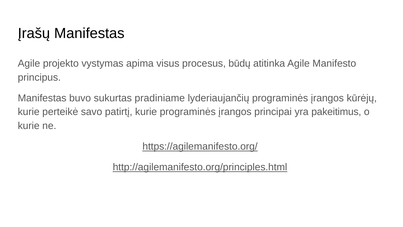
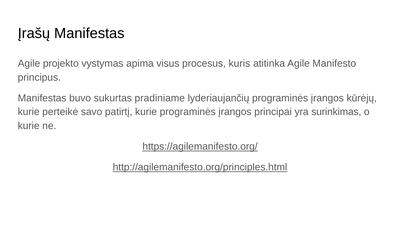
būdų: būdų -> kuris (239, 63)
pakeitimus: pakeitimus -> surinkimas (336, 112)
